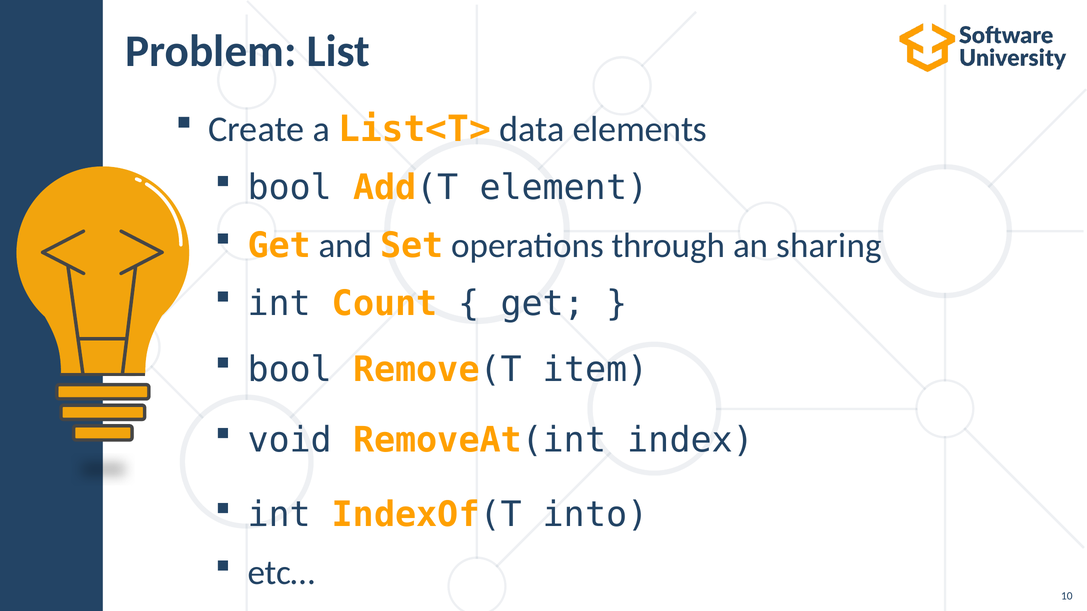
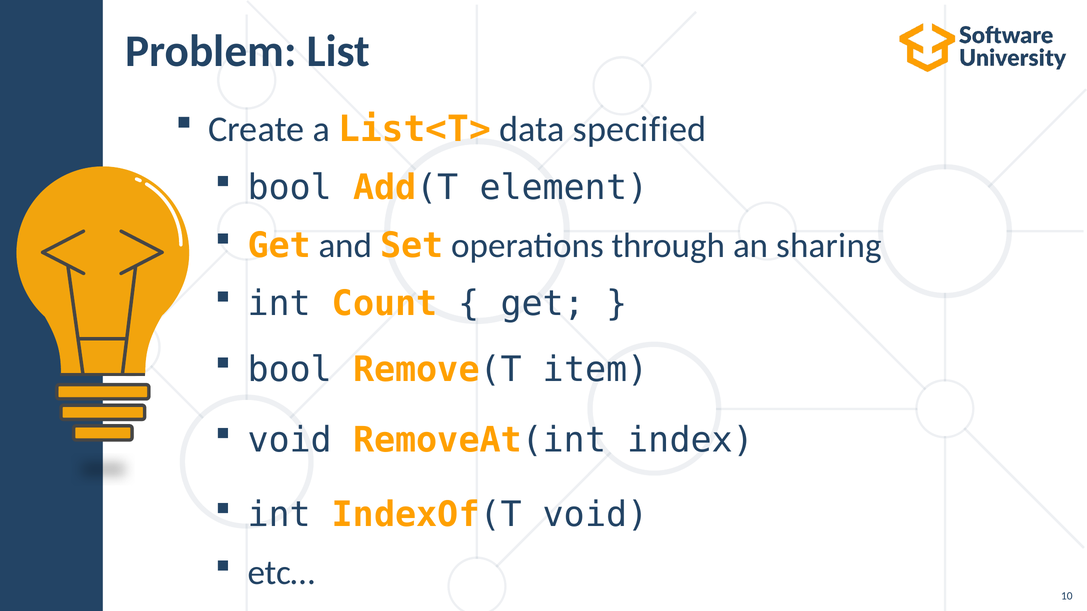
elements: elements -> specified (640, 130)
IndexOf(T into: into -> void (596, 515)
